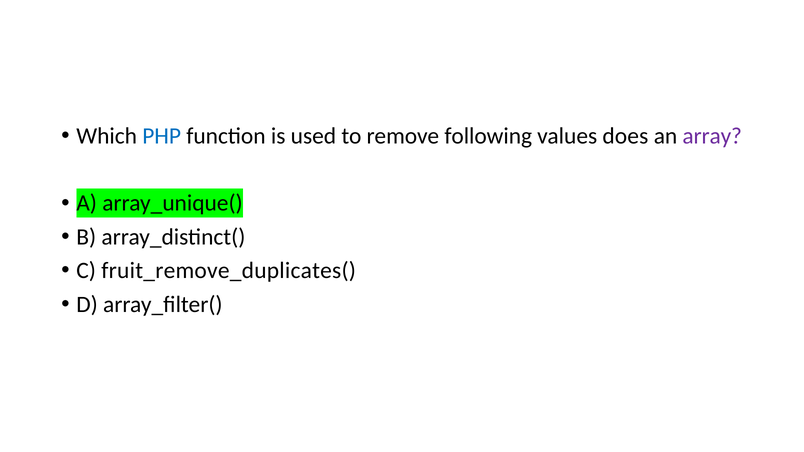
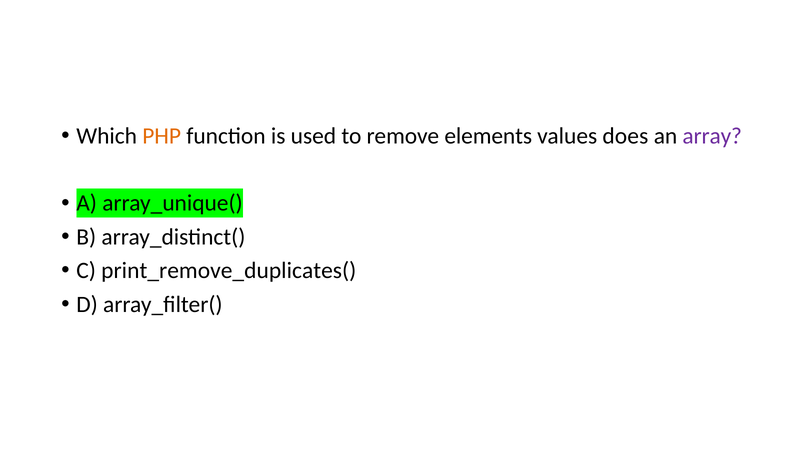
PHP colour: blue -> orange (162, 136)
following: following -> elements (488, 136)
fruit_remove_duplicates(: fruit_remove_duplicates( -> print_remove_duplicates( (229, 271)
